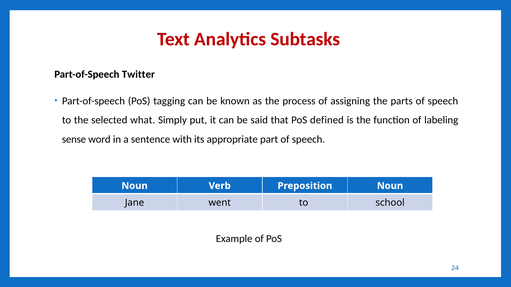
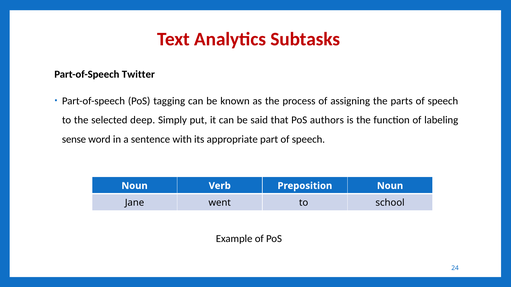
what: what -> deep (143, 120)
defined: defined -> authors (327, 120)
